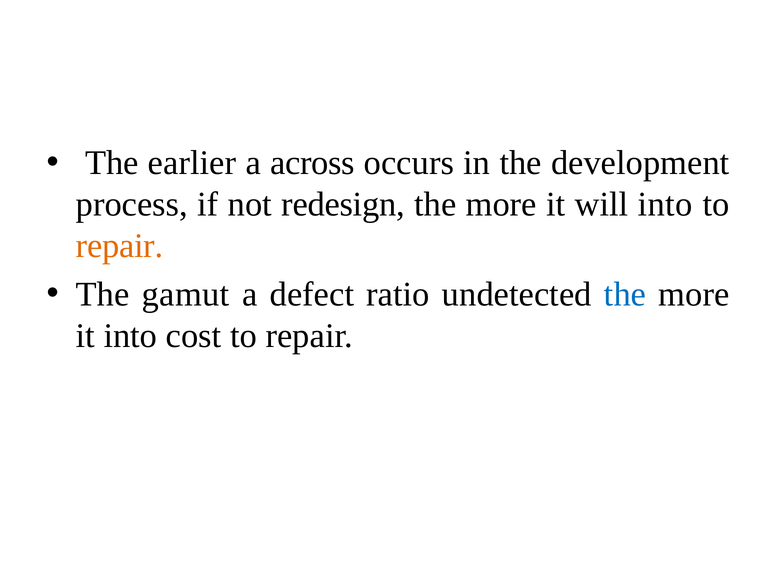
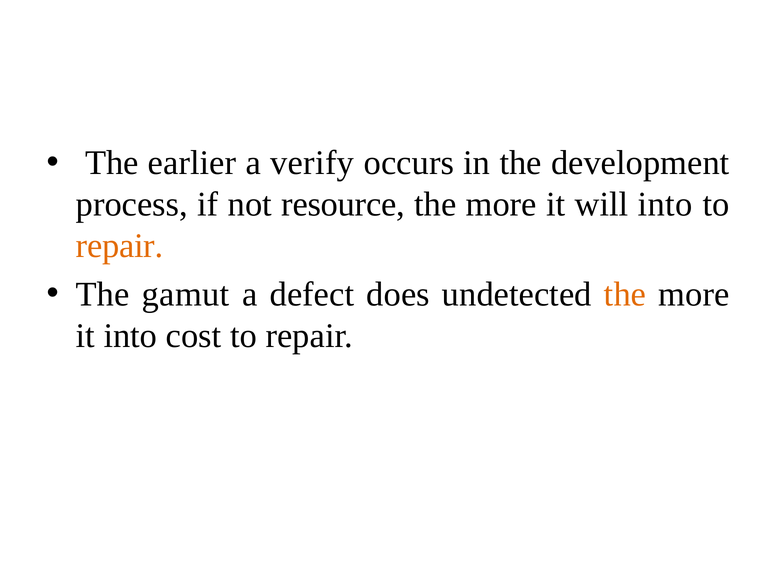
across: across -> verify (312, 163)
redesign: redesign -> resource (343, 204)
ratio: ratio -> does (398, 294)
the colour: blue -> orange (625, 294)
